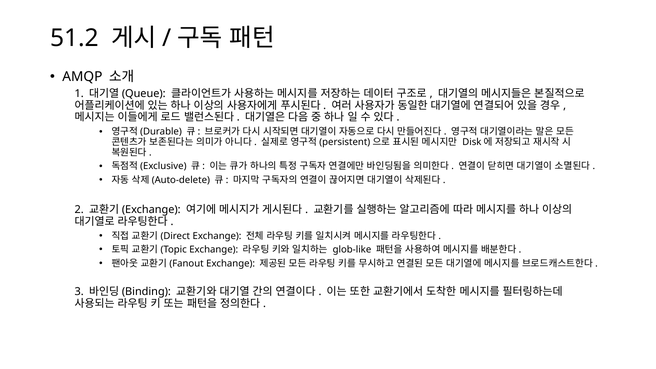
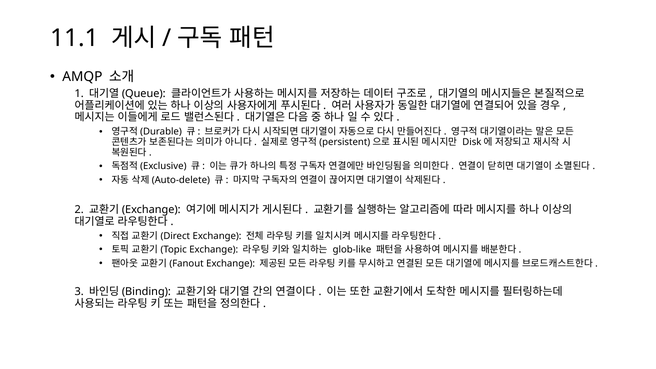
51.2: 51.2 -> 11.1 (74, 38)
